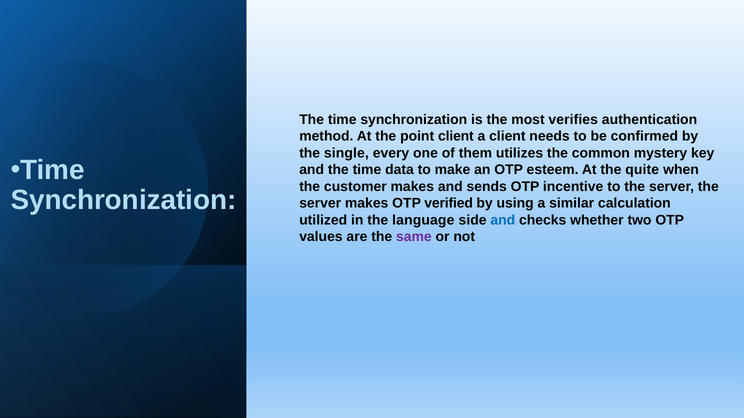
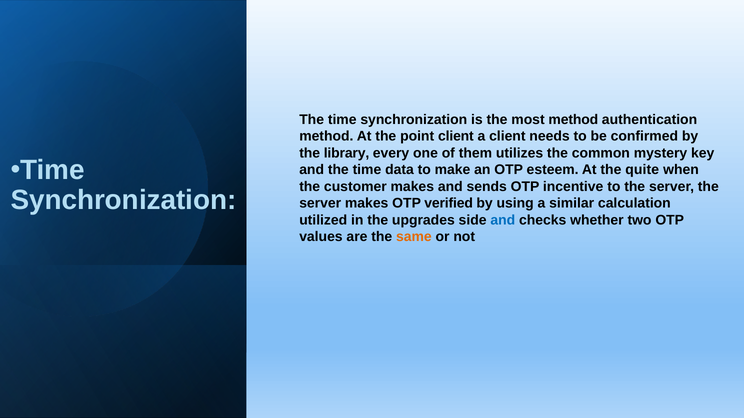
most verifies: verifies -> method (573, 120)
single: single -> library (347, 153)
language: language -> upgrades (423, 220)
same colour: purple -> orange (414, 237)
